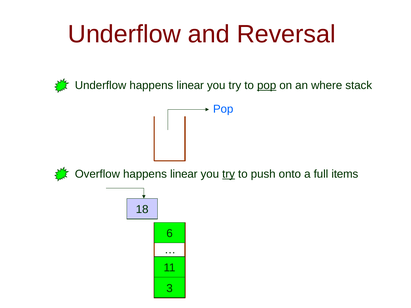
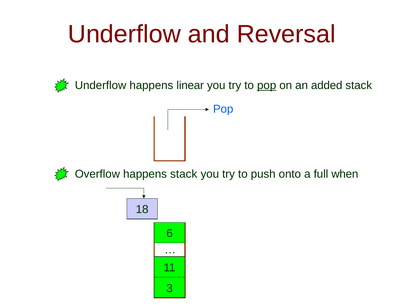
where: where -> added (327, 86)
Overflow happens linear: linear -> stack (184, 174)
try underline: present -> none (229, 174)
items: items -> when (345, 174)
